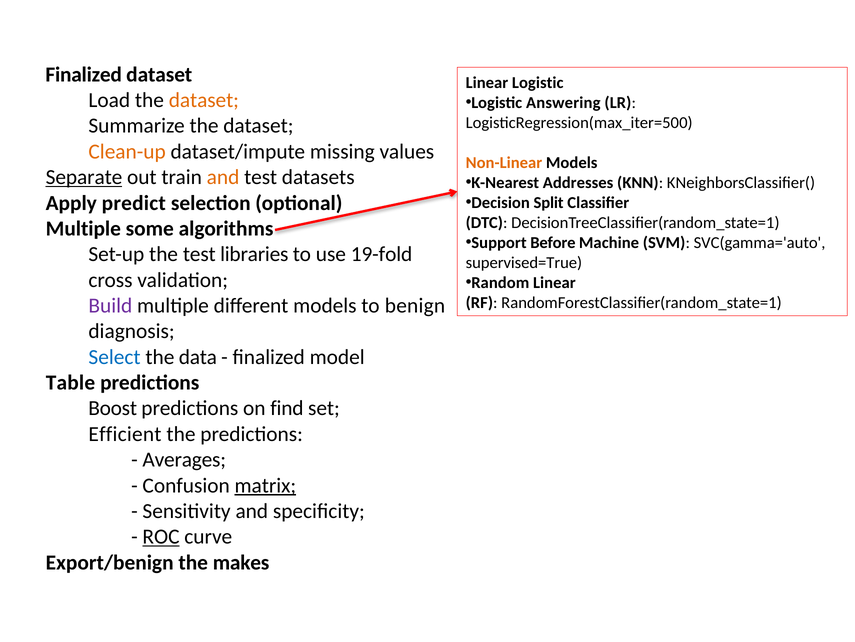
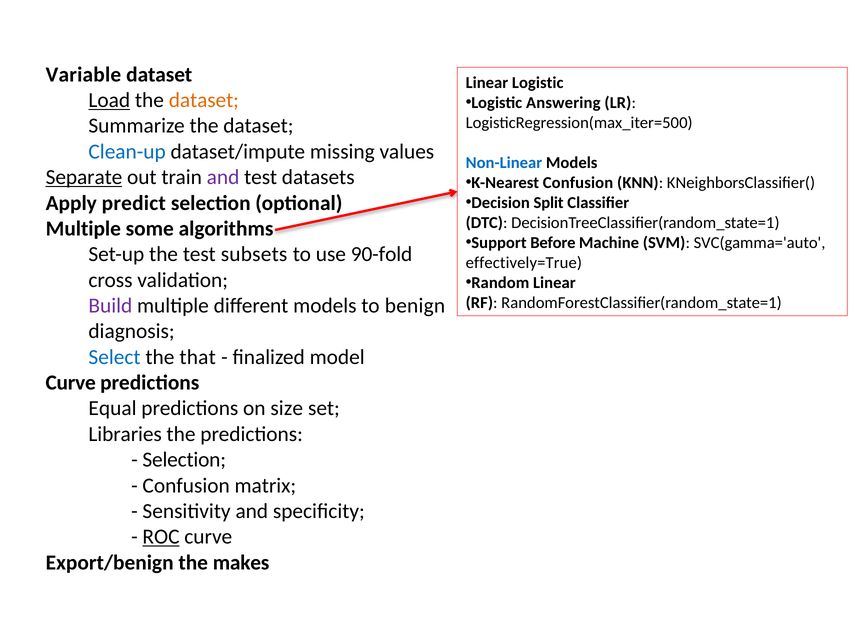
Finalized: Finalized -> Variable (83, 74)
Load underline: none -> present (109, 100)
Clean-up colour: orange -> blue (127, 151)
Non-Linear colour: orange -> blue (504, 162)
and colour: orange -> purple (223, 177)
K-Nearest Addresses: Addresses -> Confusion (578, 182)
libraries: libraries -> subsets (254, 254)
19-fold: 19-fold -> 90-fold (382, 254)
supervised=True: supervised=True -> effectively=True (524, 262)
data: data -> that (198, 357)
Table: Table -> Curve (71, 382)
Boost: Boost -> Equal (113, 408)
find: find -> size (287, 408)
Efficient: Efficient -> Libraries (125, 434)
Averages: Averages -> Selection (184, 459)
matrix underline: present -> none (265, 485)
